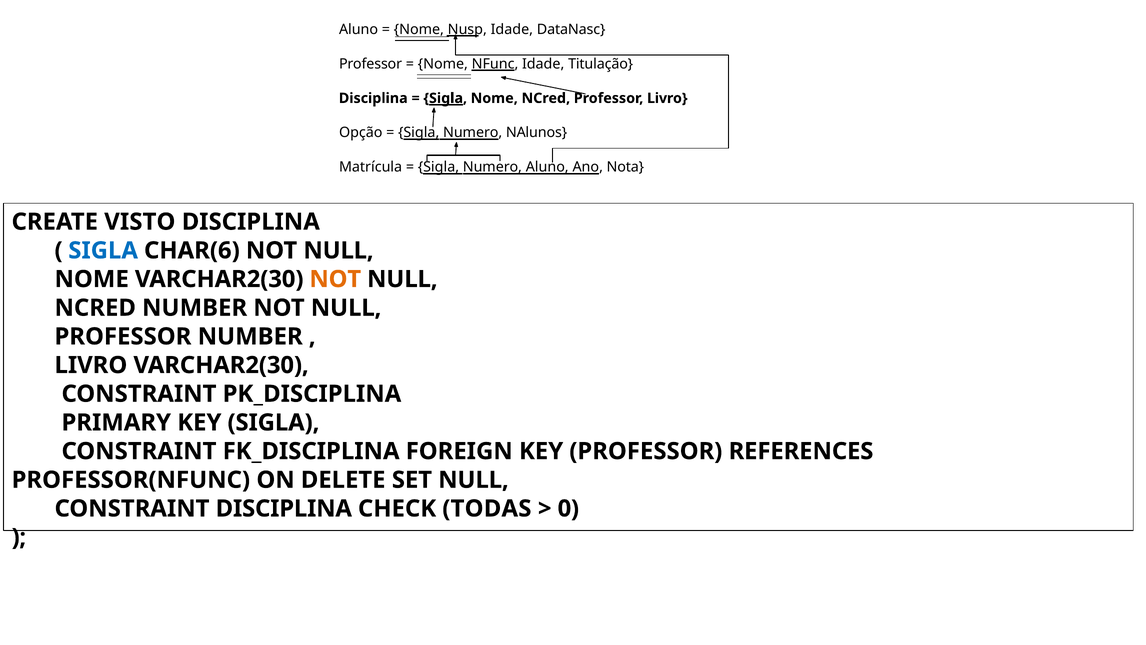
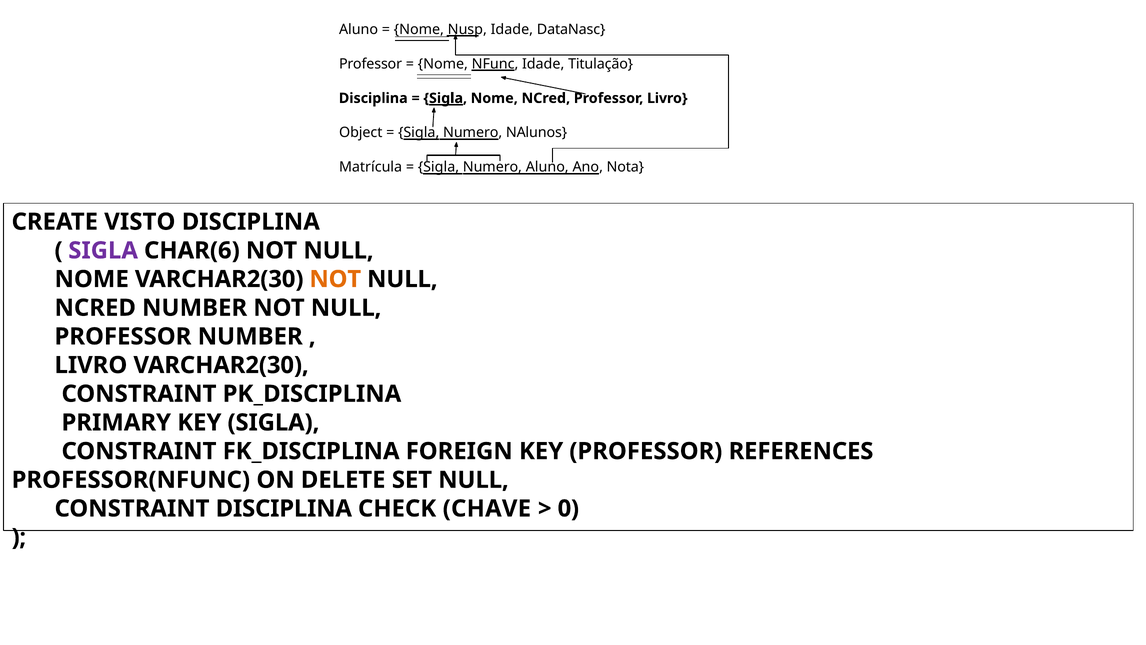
Opção: Opção -> Object (361, 133)
SIGLA colour: blue -> purple (103, 250)
TODAS: TODAS -> CHAVE (487, 508)
